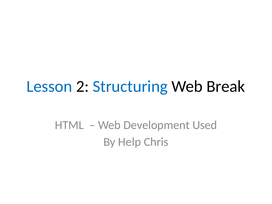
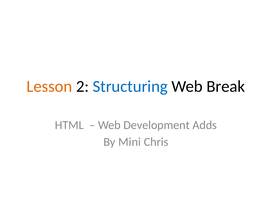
Lesson colour: blue -> orange (49, 86)
Used: Used -> Adds (205, 125)
Help: Help -> Mini (130, 142)
